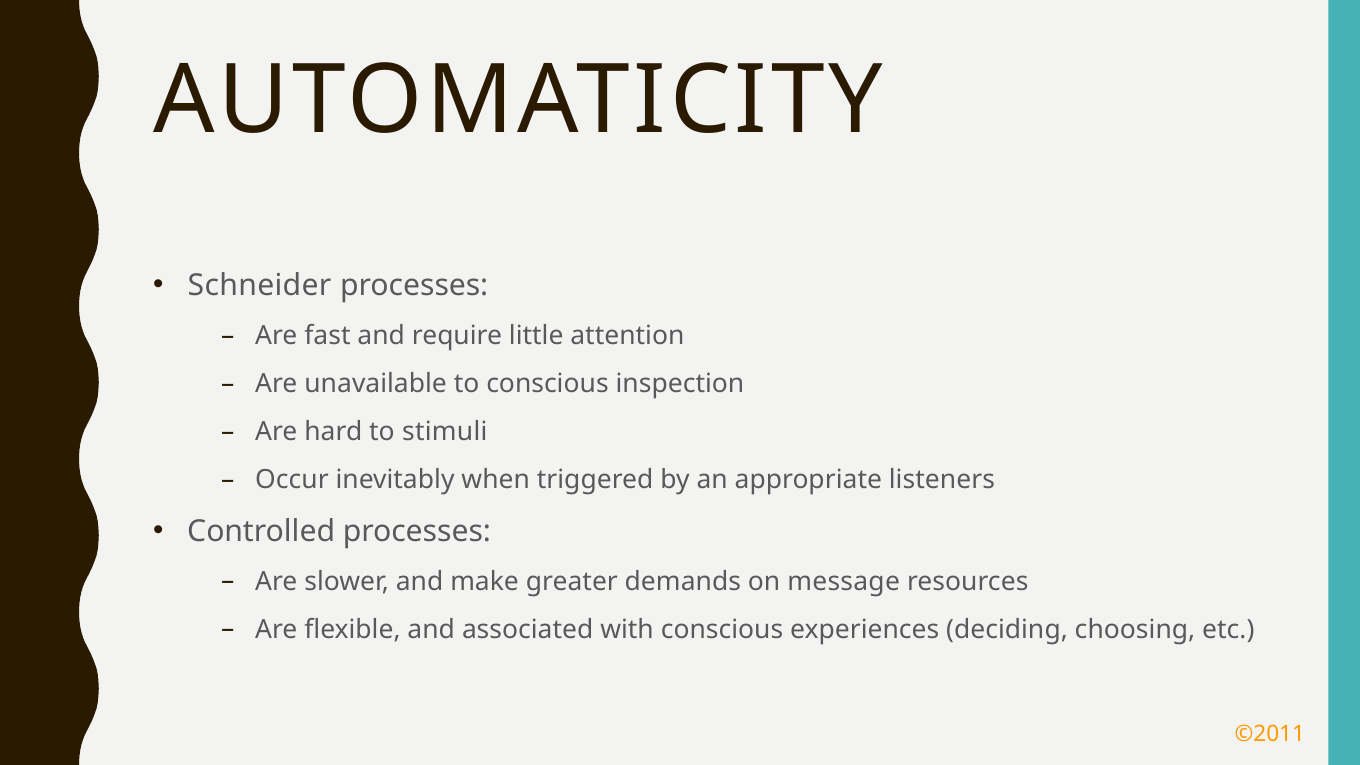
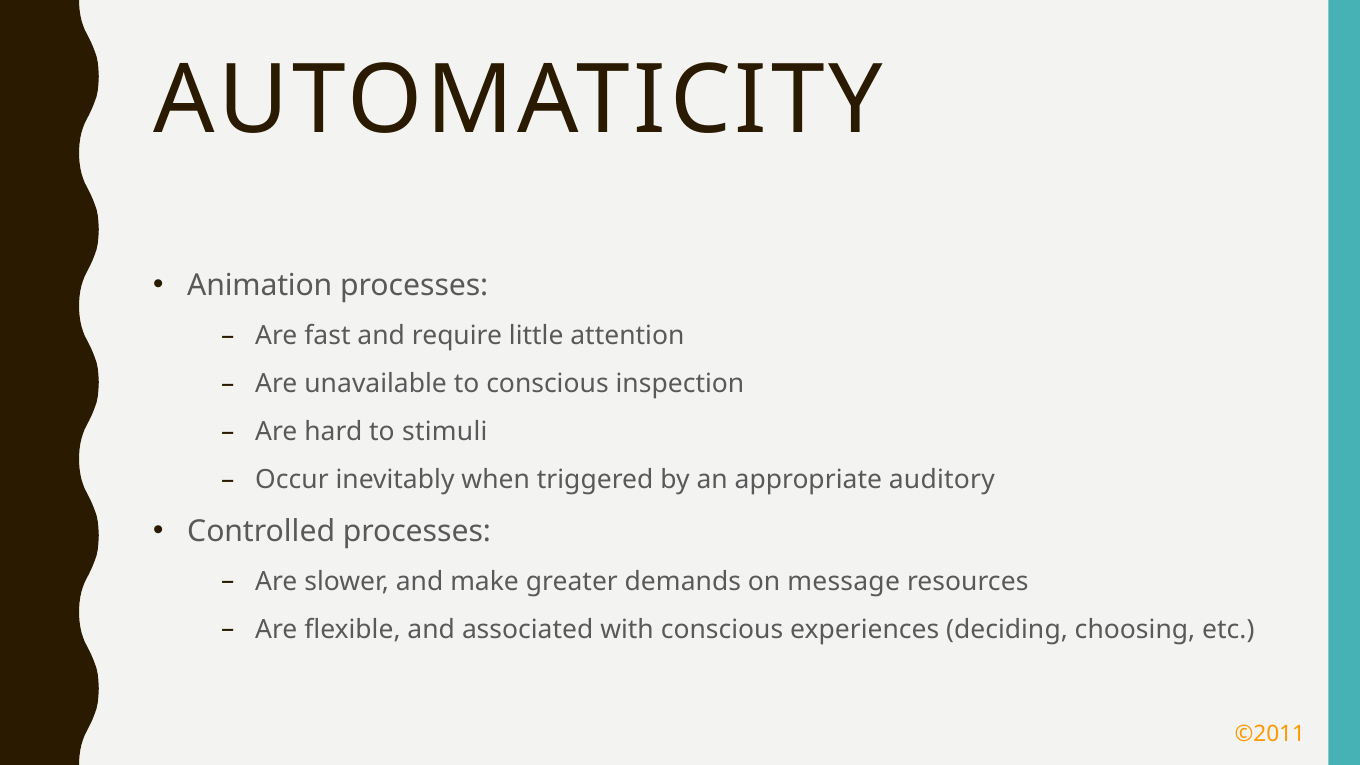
Schneider: Schneider -> Animation (260, 286)
listeners: listeners -> auditory (942, 480)
